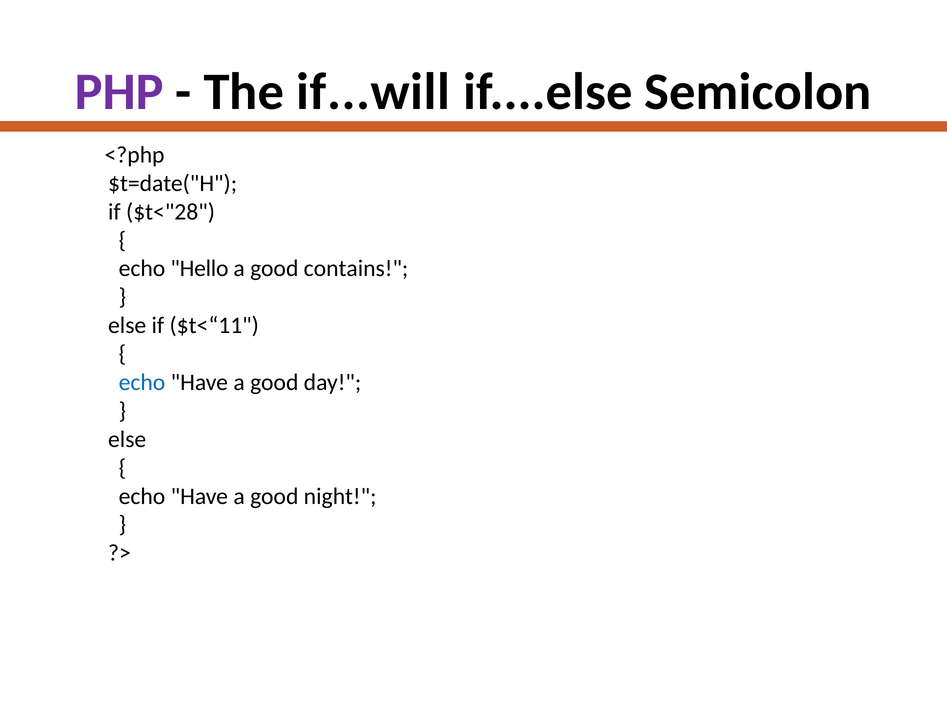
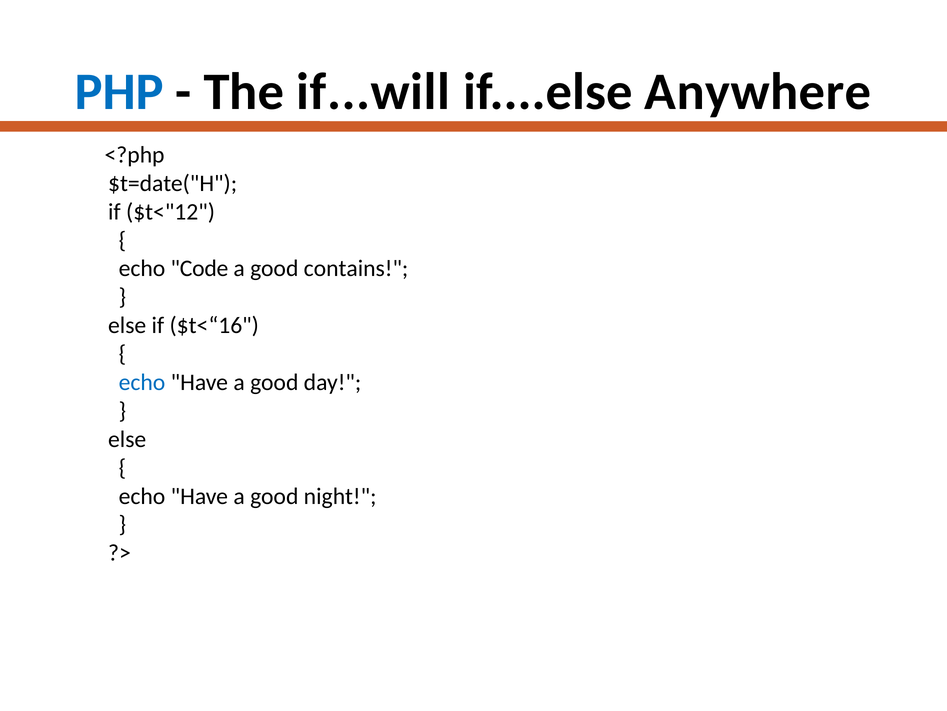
PHP colour: purple -> blue (119, 92)
Semicolon: Semicolon -> Anywhere (758, 92)
$t<"28: $t<"28 -> $t<"12 (171, 212)
Hello: Hello -> Code (199, 268)
$t<“11: $t<“11 -> $t<“16 (214, 325)
